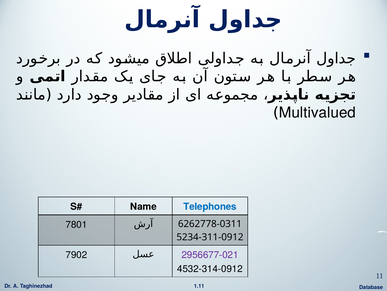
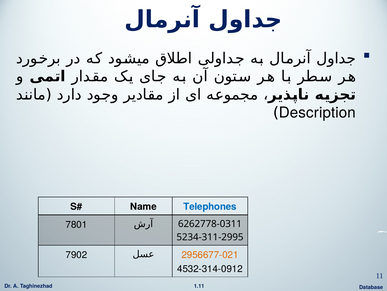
Multivalued: Multivalued -> Description (317, 112)
5234-311-0912: 5234-311-0912 -> 5234-311-2995 (210, 237)
2956677-021 colour: purple -> orange (210, 254)
